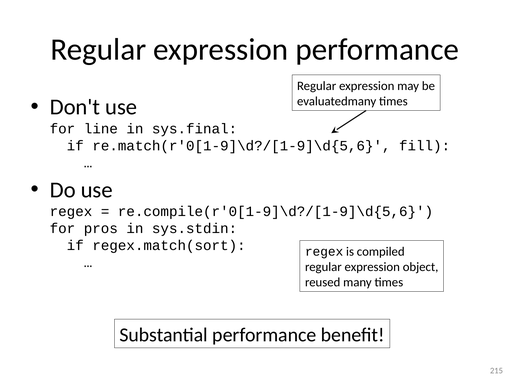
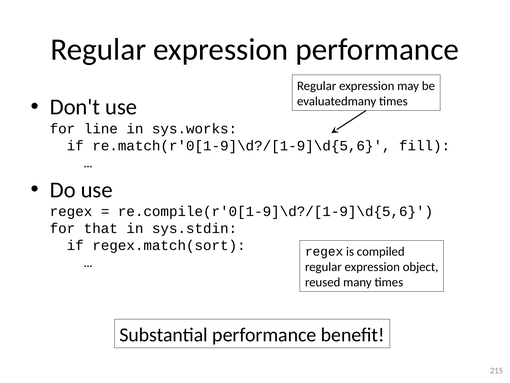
sys.final: sys.final -> sys.works (195, 129)
pros: pros -> that (101, 228)
